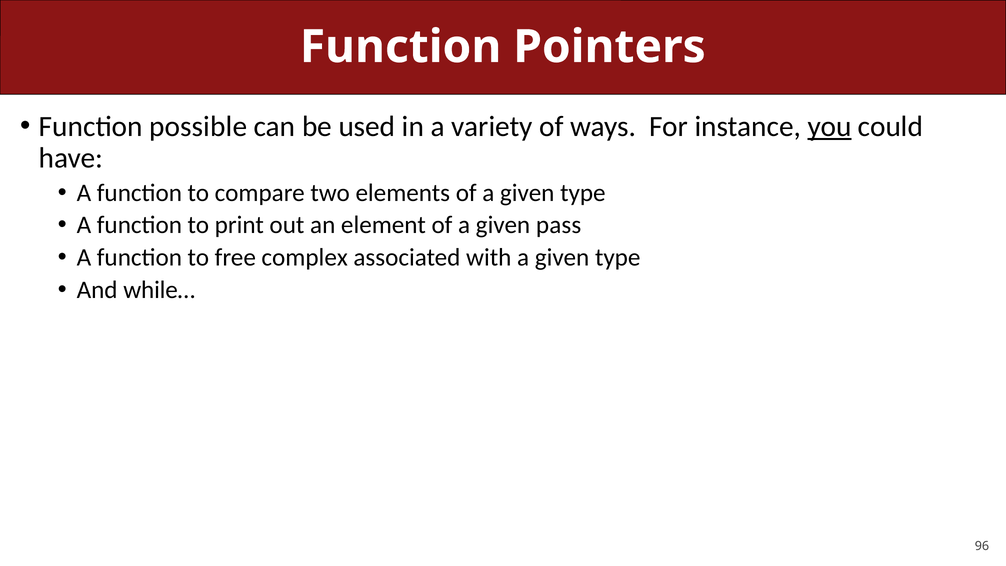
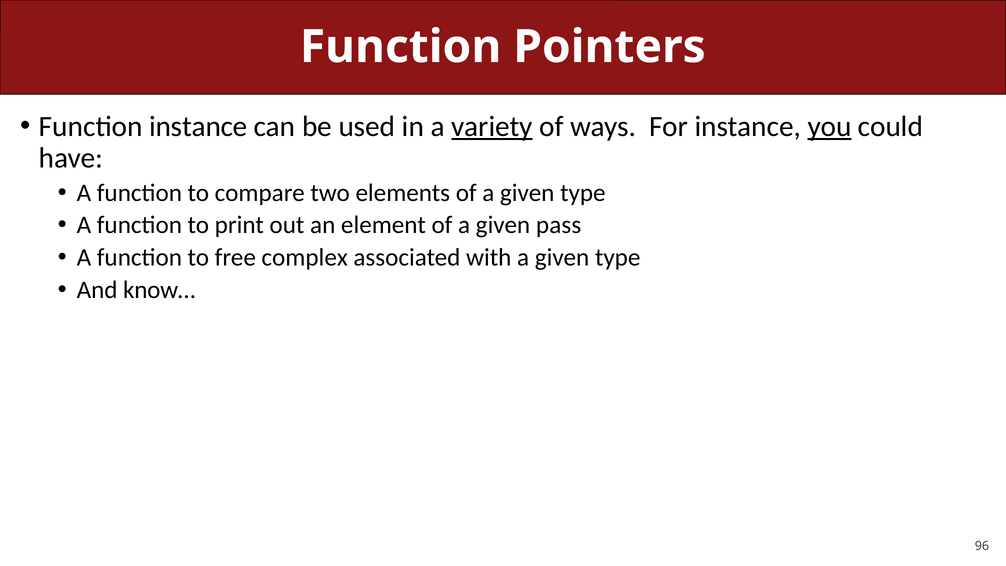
Function possible: possible -> instance (198, 126)
variety underline: none -> present (492, 126)
while…: while… -> know… (159, 290)
